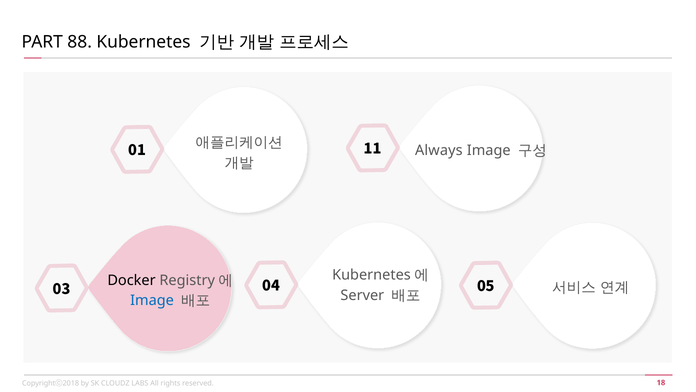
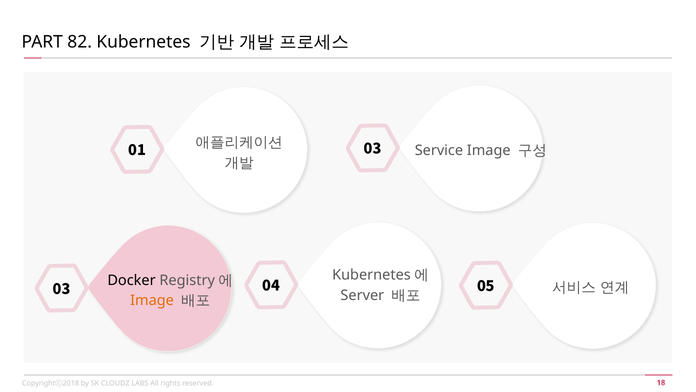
88: 88 -> 82 (80, 42)
01 11: 11 -> 03 (373, 149)
Always: Always -> Service (439, 150)
Image colour: blue -> orange (152, 300)
